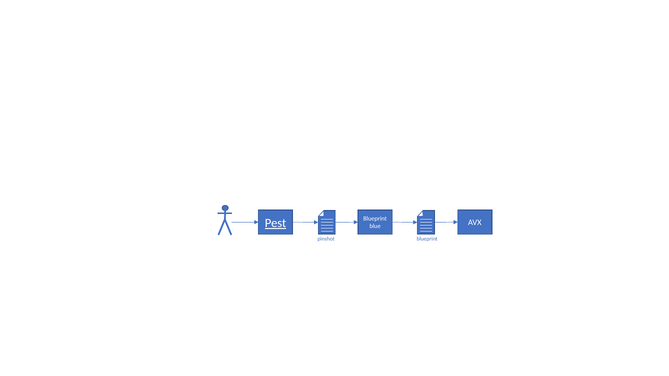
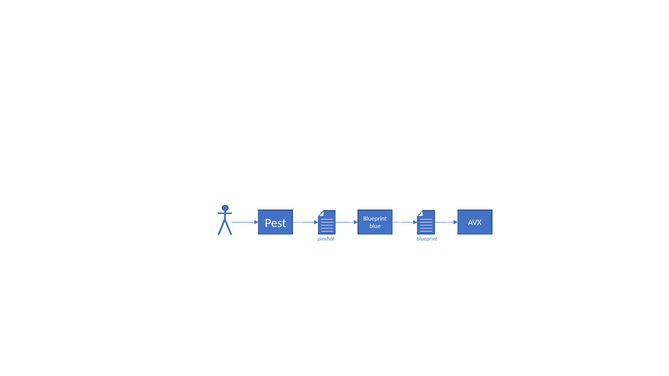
Pest underline: present -> none (276, 223)
